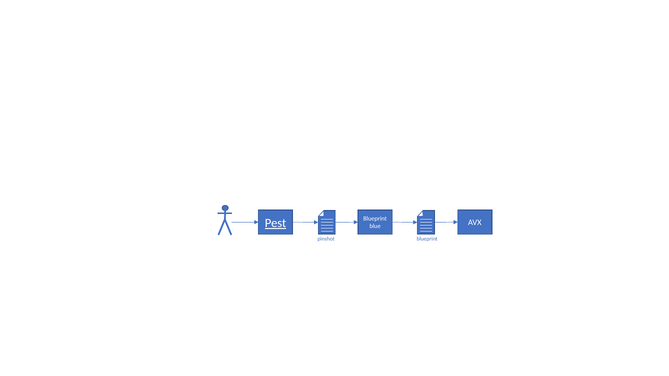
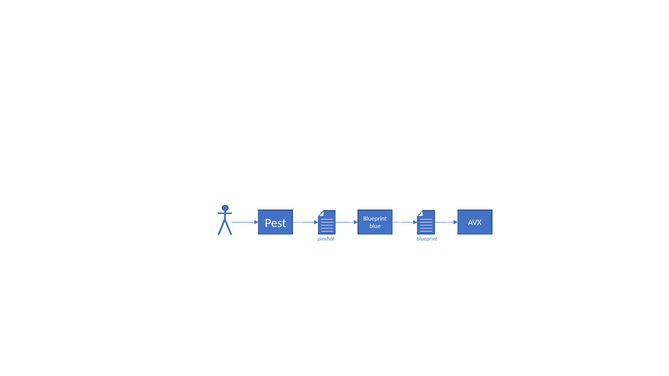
Pest underline: present -> none (276, 223)
